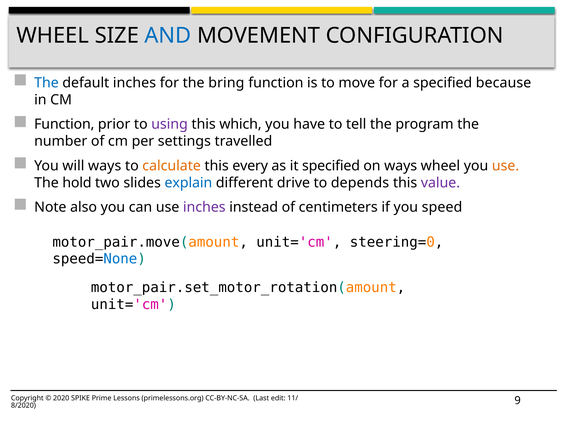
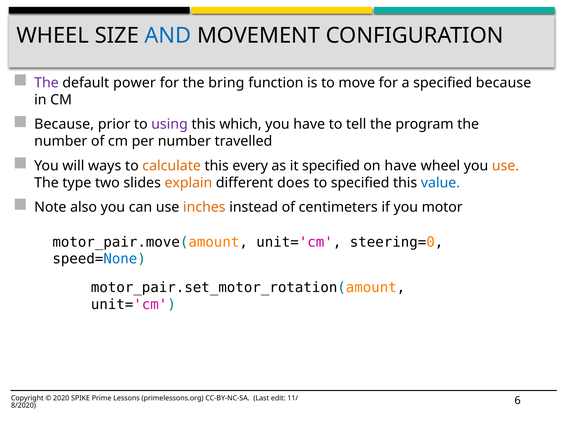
The colour: blue -> purple (46, 83)
default inches: inches -> power (134, 83)
Function: Function -> Because (64, 124)
per settings: settings -> number (184, 141)
on ways: ways -> have (401, 166)
hold: hold -> type (77, 183)
explain colour: blue -> orange (188, 183)
drive: drive -> does (293, 183)
to depends: depends -> specified (360, 183)
value colour: purple -> blue (440, 183)
inches colour: purple -> orange (204, 207)
speed: speed -> motor (442, 207)
9: 9 -> 6 (518, 400)
